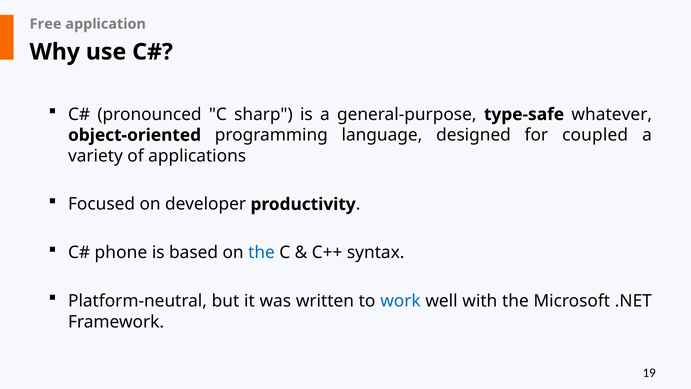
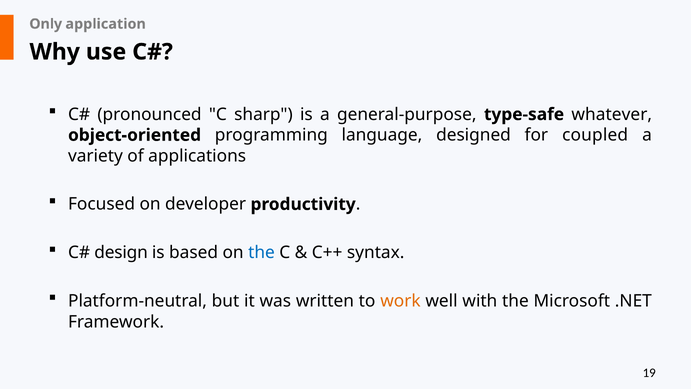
Free: Free -> Only (46, 24)
phone: phone -> design (121, 252)
work colour: blue -> orange (400, 301)
